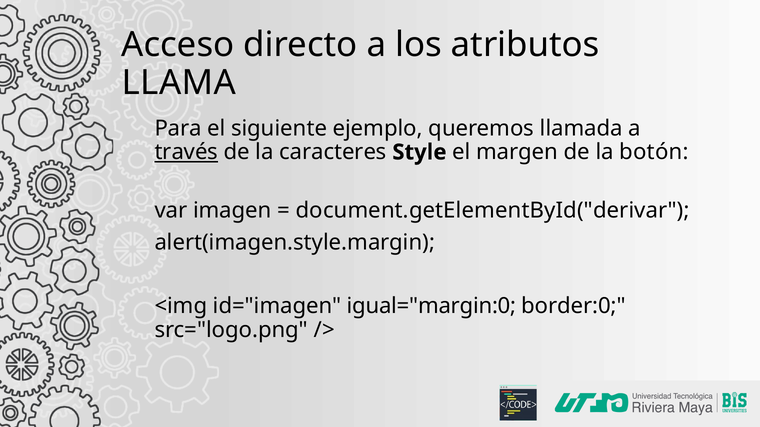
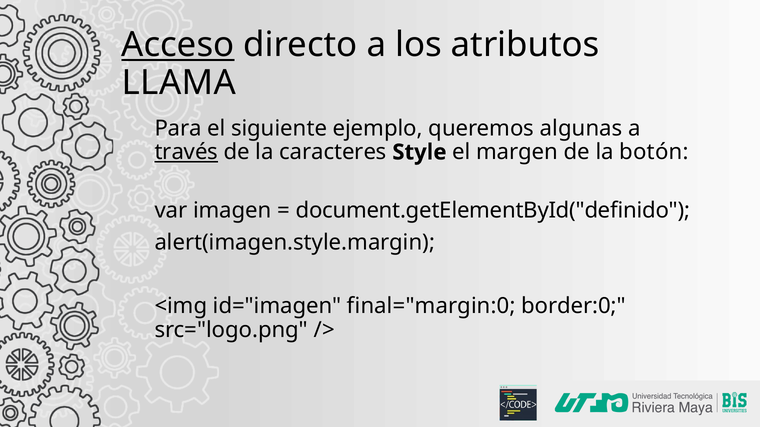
Acceso underline: none -> present (178, 45)
llamada: llamada -> algunas (581, 128)
document.getElementById("derivar: document.getElementById("derivar -> document.getElementById("definido (493, 211)
igual="margin:0: igual="margin:0 -> final="margin:0 (431, 306)
